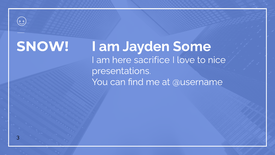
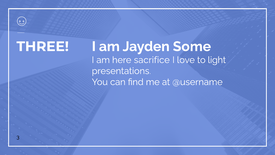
SNOW: SNOW -> THREE (43, 46)
nice: nice -> light (217, 60)
